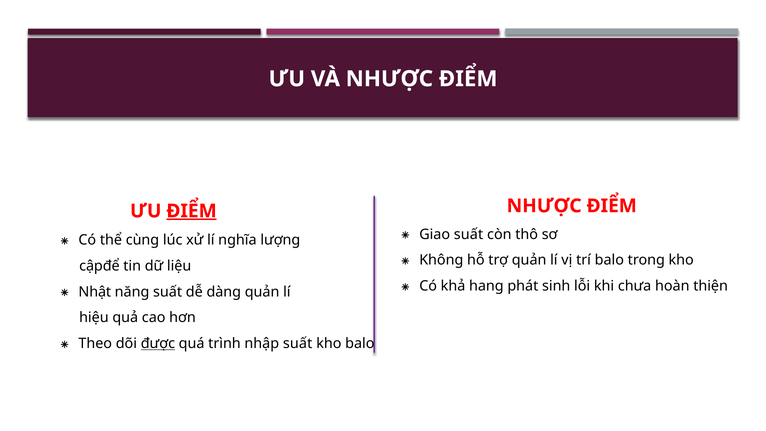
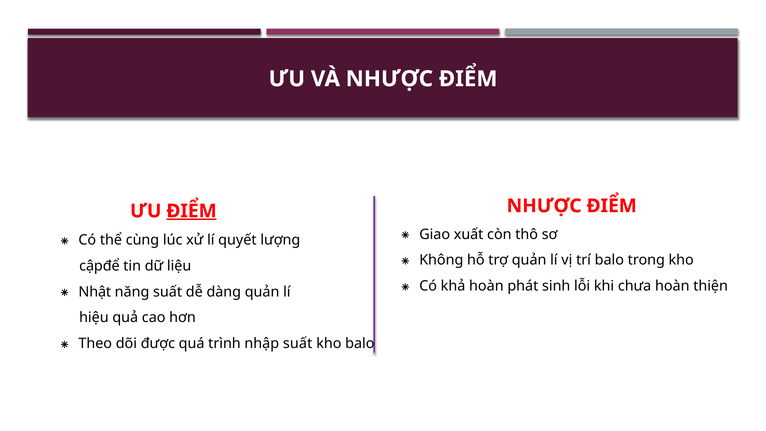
Giao suất: suất -> xuất (469, 234)
nghĩa: nghĩa -> quyết (237, 240)
khả hang: hang -> hoàn (486, 286)
được underline: present -> none (158, 343)
